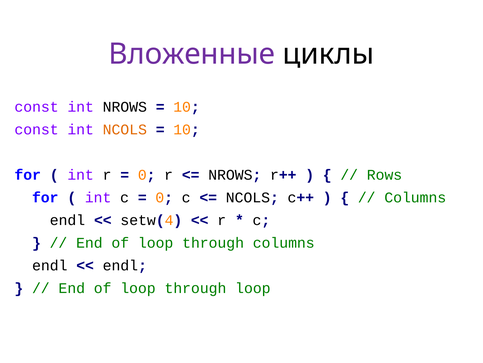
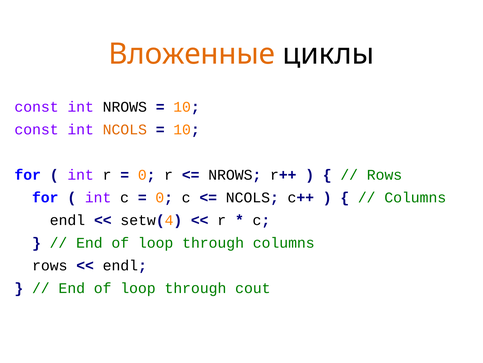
Вложенные colour: purple -> orange (192, 54)
endl: endl -> rows (50, 265)
through loop: loop -> cout (253, 288)
